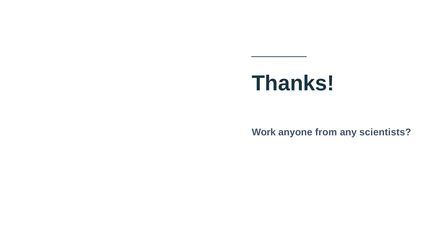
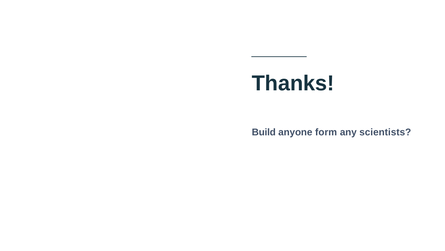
Work: Work -> Build (264, 132)
from: from -> form (326, 132)
